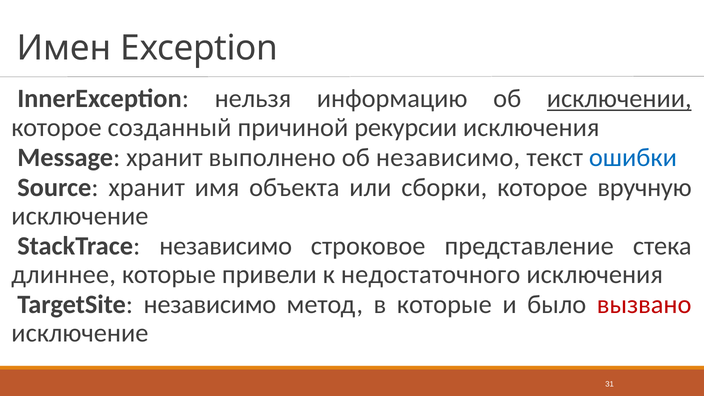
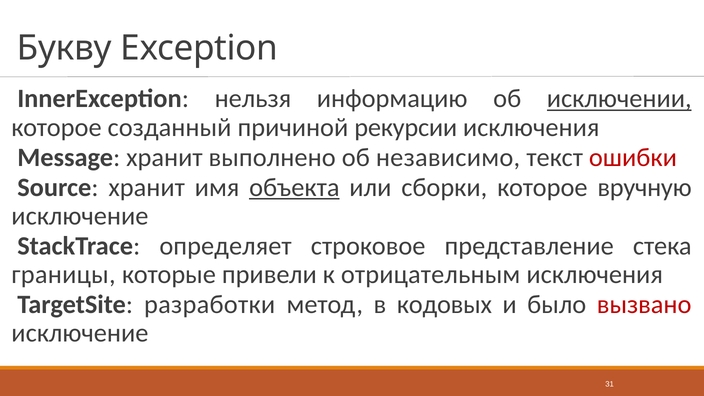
Имен: Имен -> Букву (64, 48)
ошибки colour: blue -> red (633, 157)
объекта underline: none -> present (294, 187)
StackTrace независимо: независимо -> определяет (226, 246)
длиннее: длиннее -> границы (64, 274)
недостаточного: недостаточного -> отрицательным (431, 274)
TargetSite независимо: независимо -> разработки (210, 304)
в которые: которые -> кодовых (444, 304)
